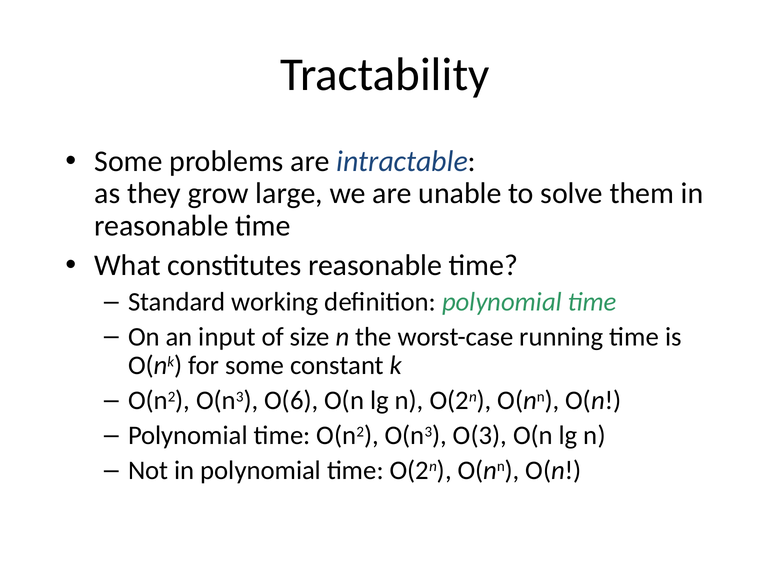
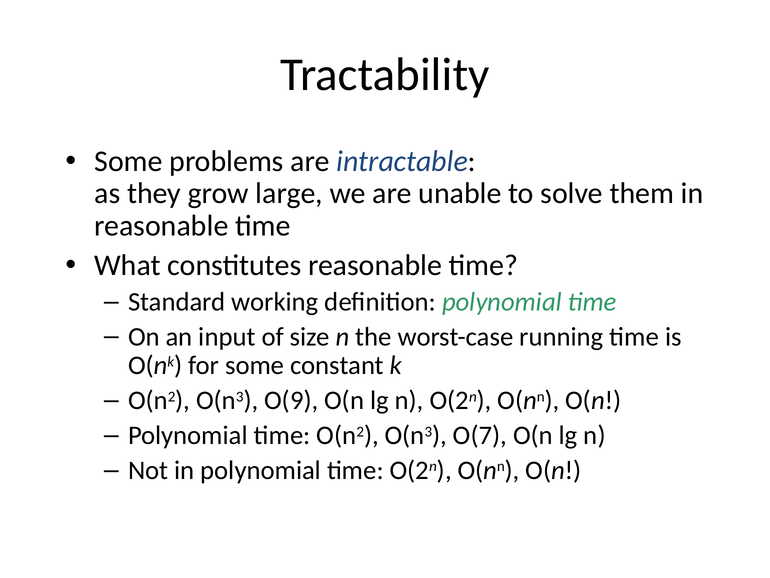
O(6: O(6 -> O(9 (291, 400)
O(3: O(3 -> O(7 (480, 435)
